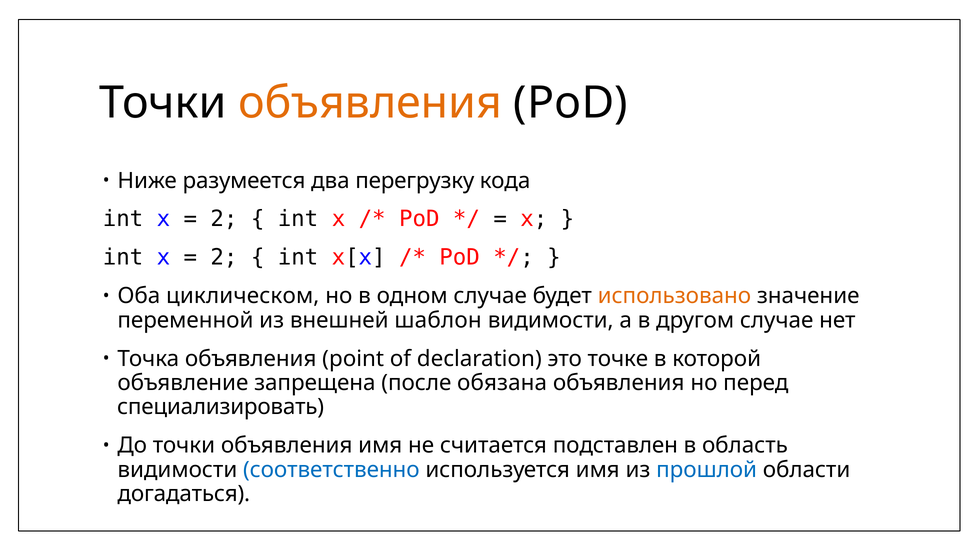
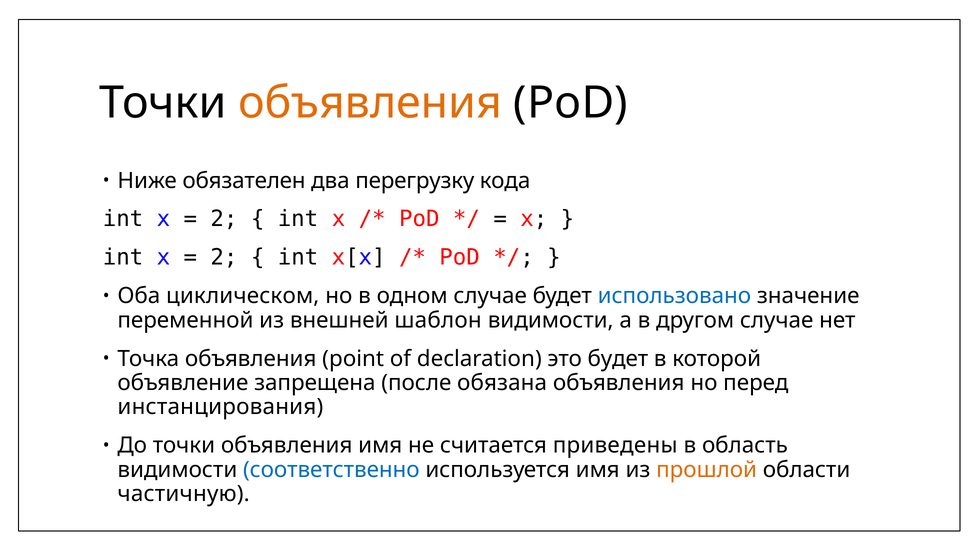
разумеется: разумеется -> обязателен (244, 181)
использовано colour: orange -> blue (674, 296)
это точке: точке -> будет (618, 359)
специализировать: специализировать -> инстанцирования (220, 408)
подставлен: подставлен -> приведены (615, 446)
прошлой colour: blue -> orange (707, 470)
догадаться: догадаться -> частичную (184, 494)
